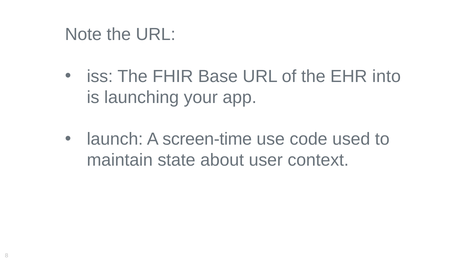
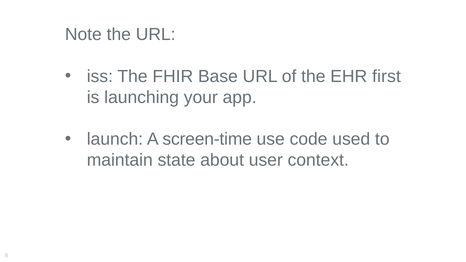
into: into -> first (386, 76)
